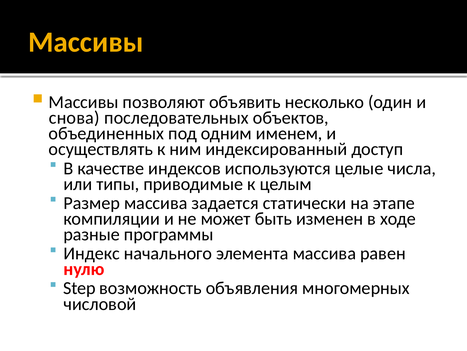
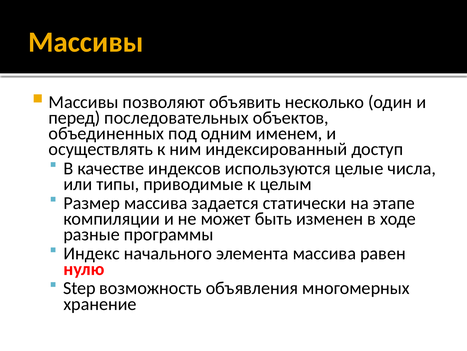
снова: снова -> перед (74, 118)
числовой: числовой -> хранение (100, 303)
